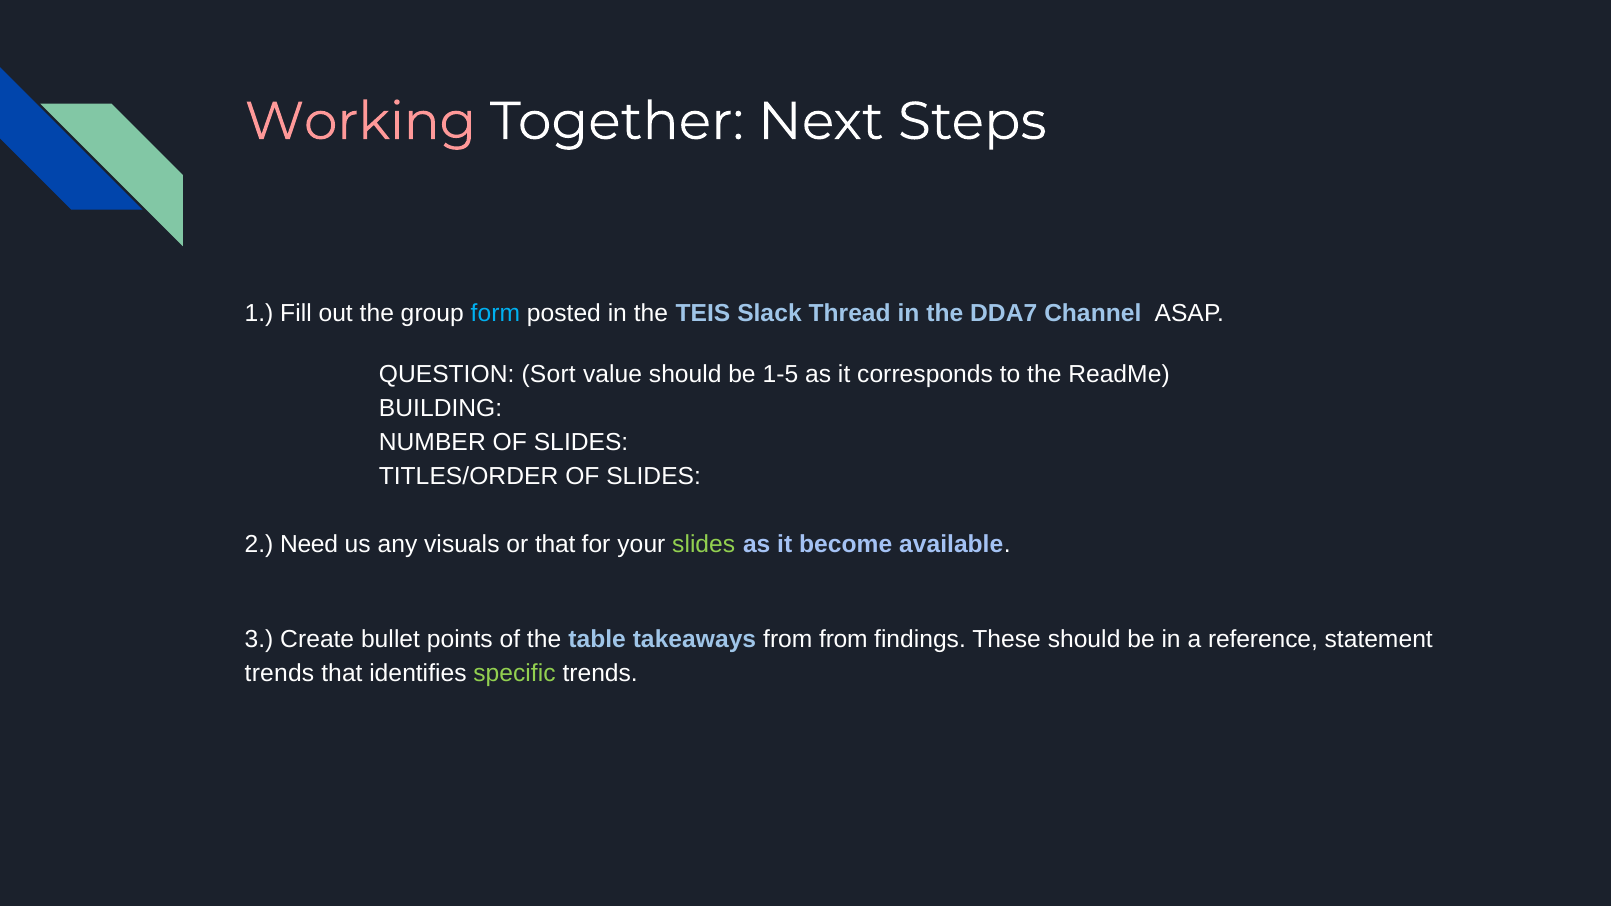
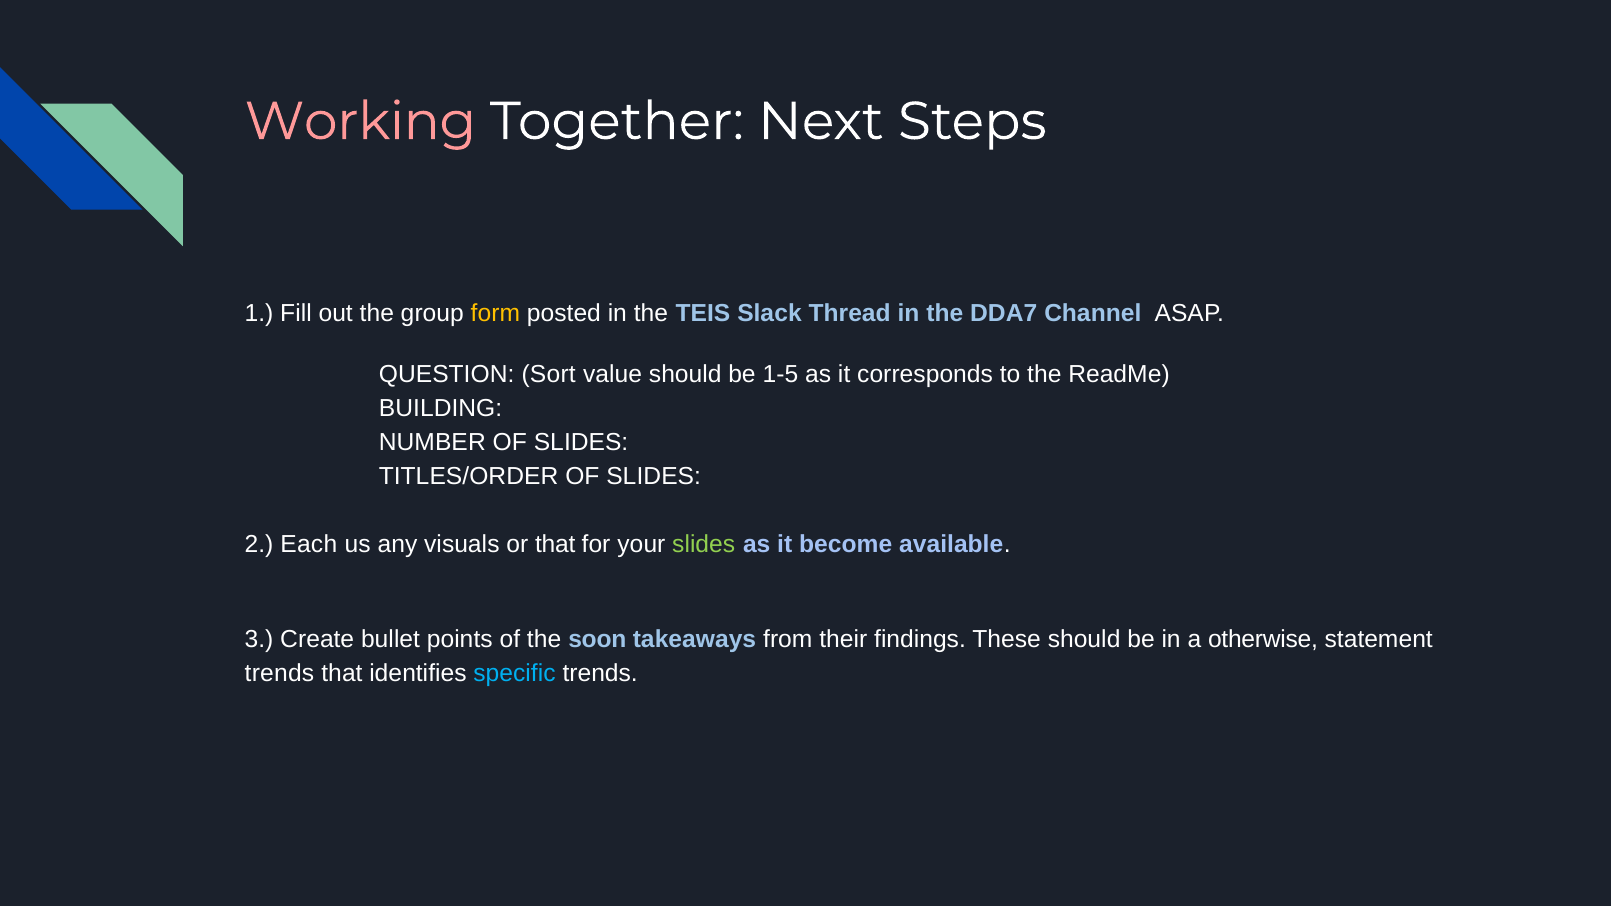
form colour: light blue -> yellow (495, 313)
Need: Need -> Each (309, 544)
table: table -> soon (597, 639)
from from: from -> their (843, 639)
reference: reference -> otherwise (1263, 639)
specific colour: light green -> light blue (514, 673)
